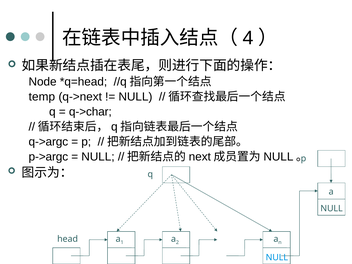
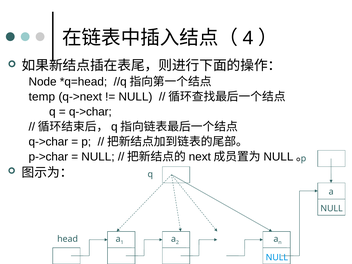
q->argc: q->argc -> q->char (48, 142)
p->argc: p->argc -> p->char (48, 157)
